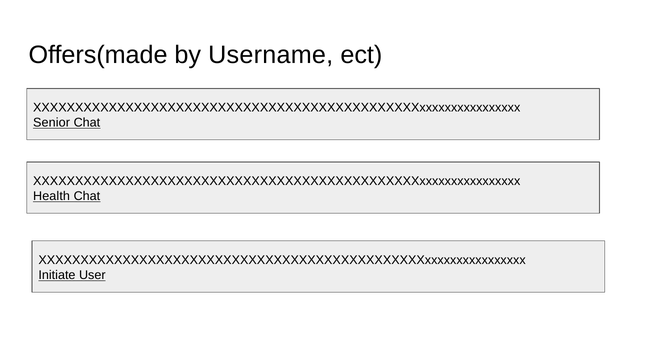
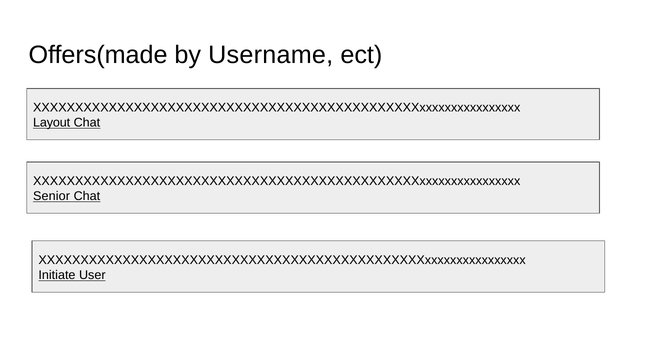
Senior: Senior -> Layout (52, 123)
Health: Health -> Senior (52, 196)
